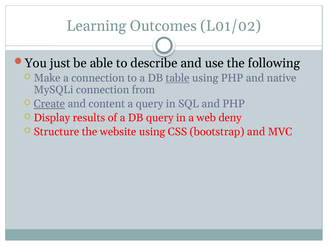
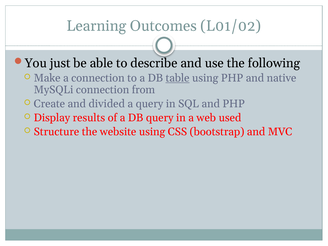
Create underline: present -> none (49, 104)
content: content -> divided (107, 104)
deny: deny -> used (230, 118)
